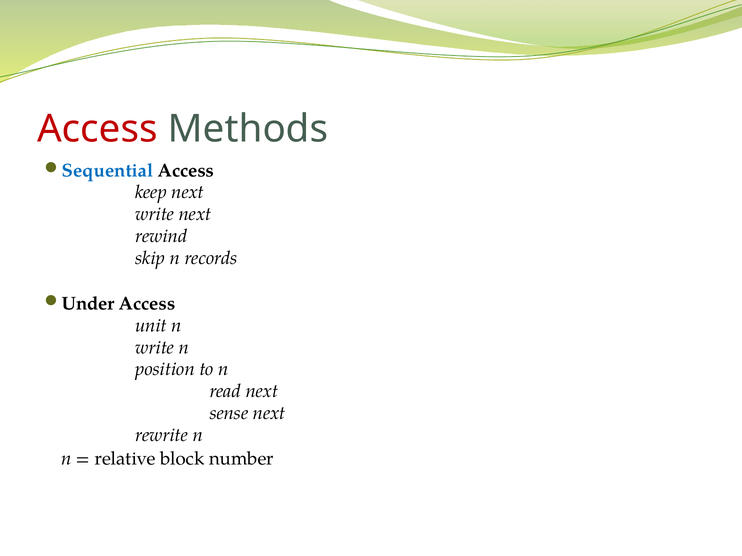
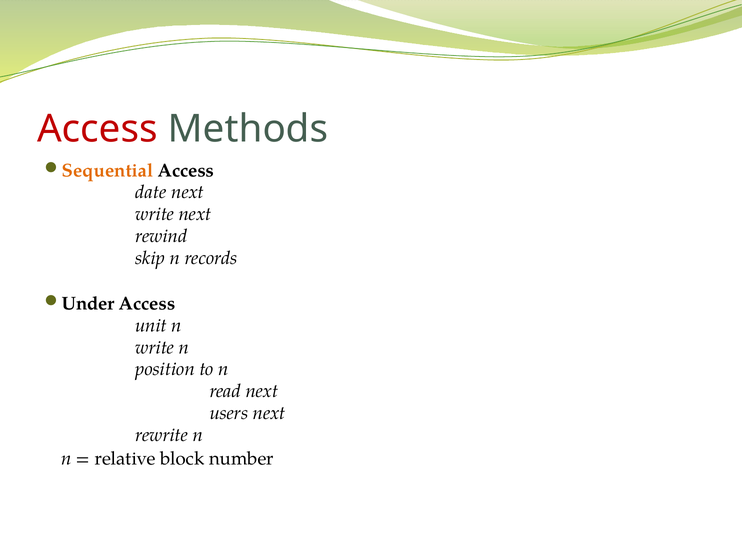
Sequential colour: blue -> orange (108, 171)
keep: keep -> date (151, 193)
sense: sense -> users (229, 413)
